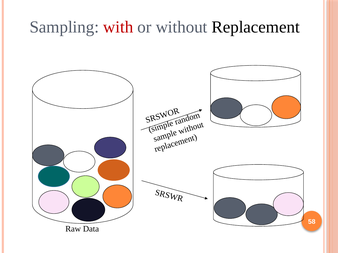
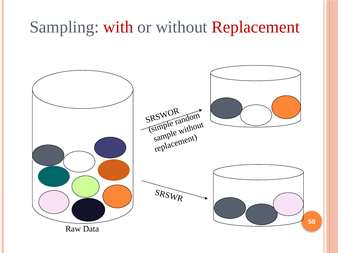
Replacement colour: black -> red (256, 27)
